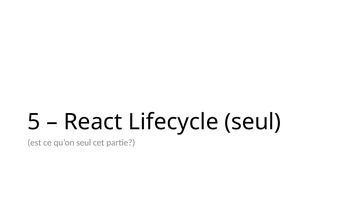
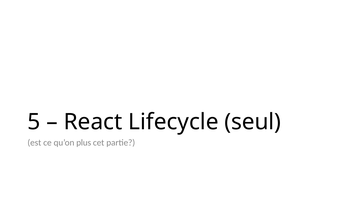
qu’on seul: seul -> plus (84, 143)
